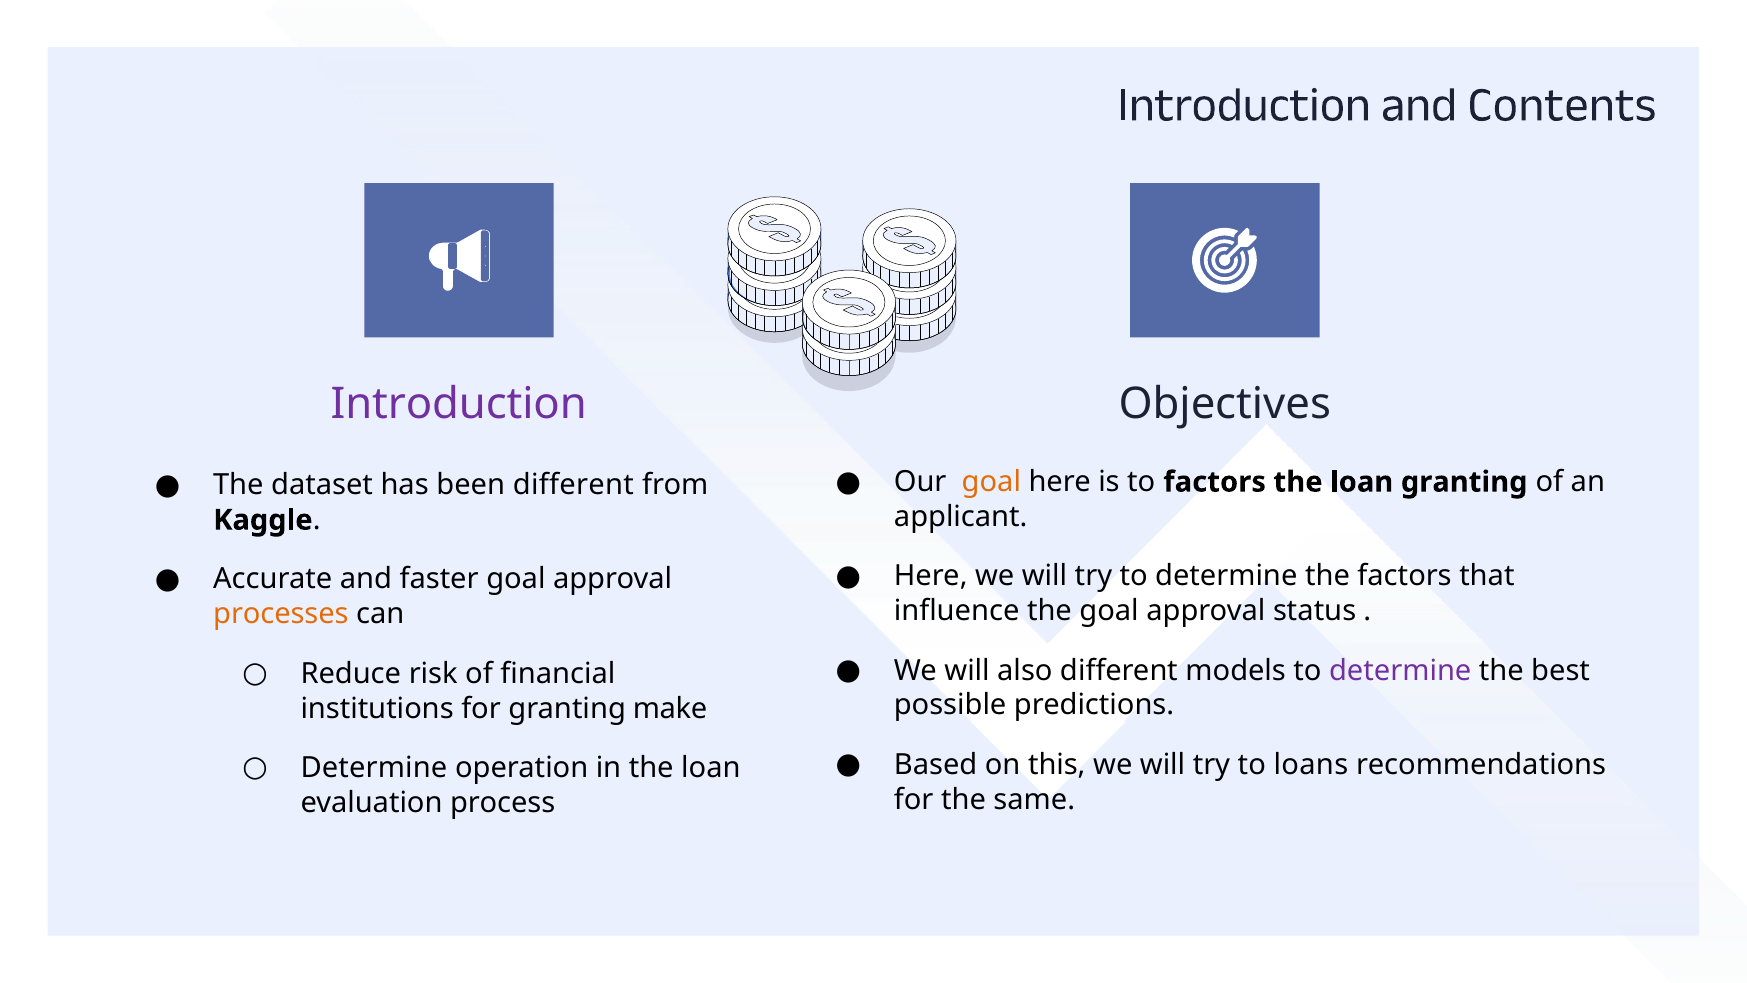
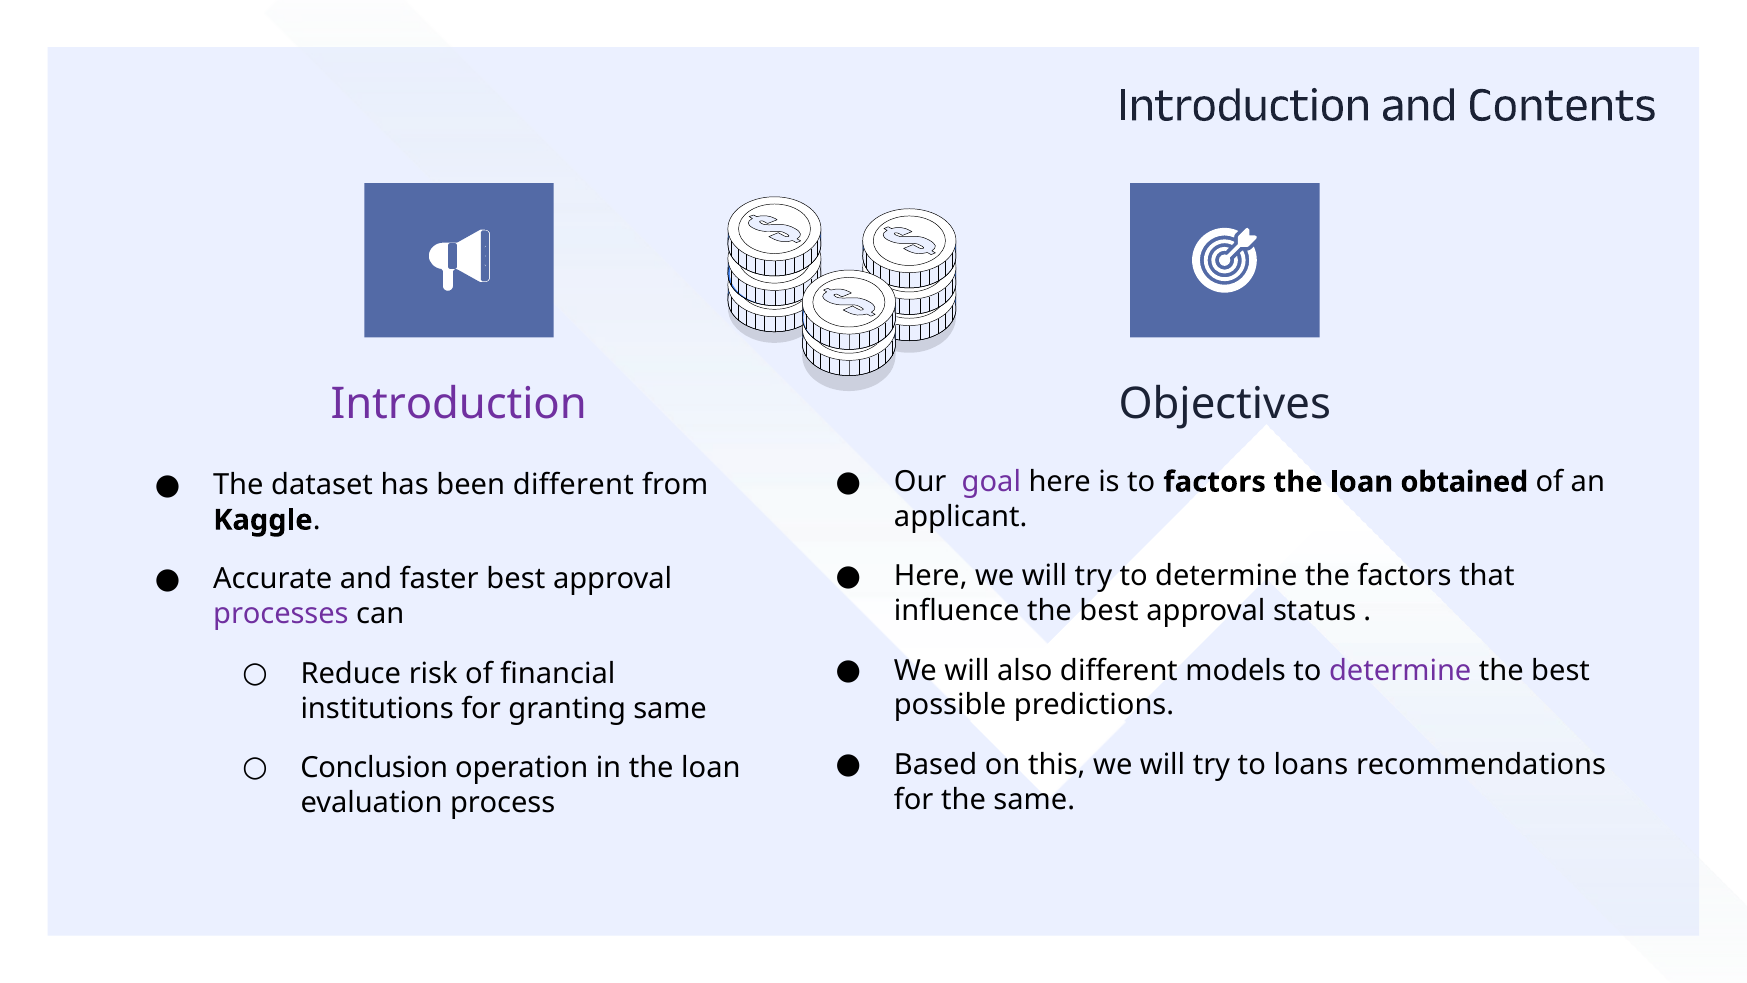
goal colour: orange -> purple (991, 482)
loan granting: granting -> obtained (1464, 482)
faster goal: goal -> best (516, 579)
influence the goal: goal -> best (1109, 611)
processes colour: orange -> purple (281, 614)
granting make: make -> same (670, 708)
Determine: Determine -> Conclusion (374, 767)
